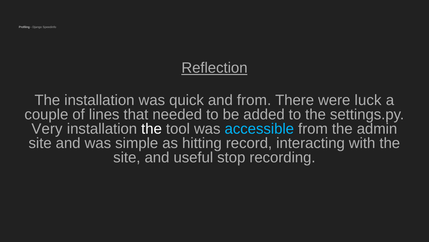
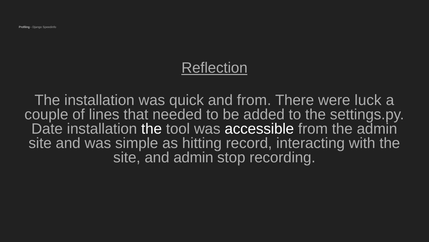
Very: Very -> Date (47, 128)
accessible colour: light blue -> white (259, 128)
and useful: useful -> admin (193, 157)
